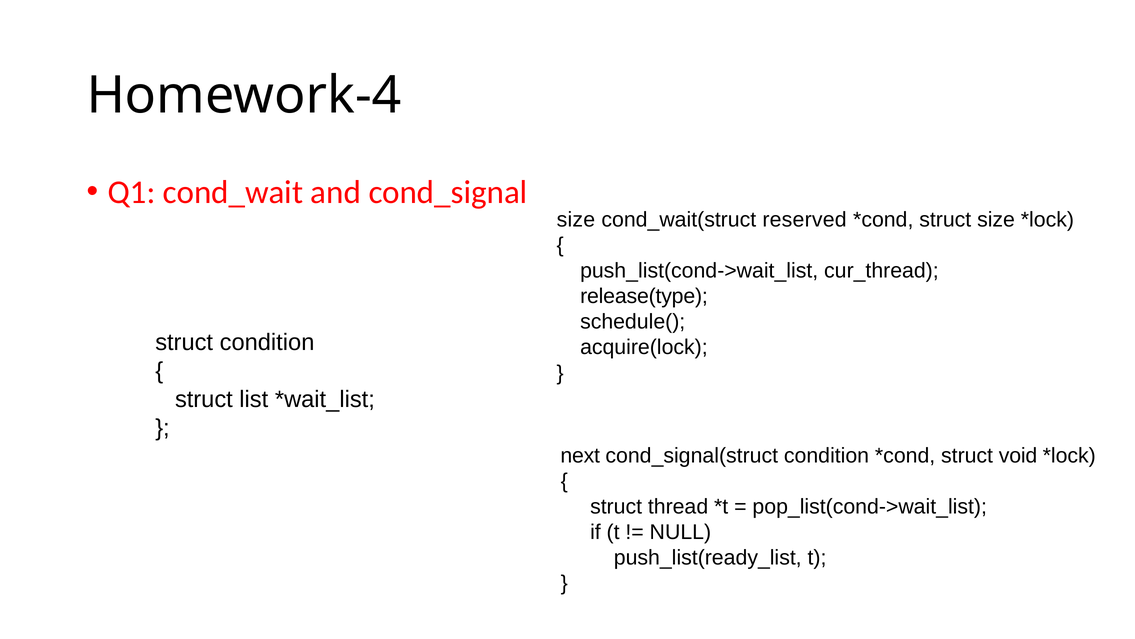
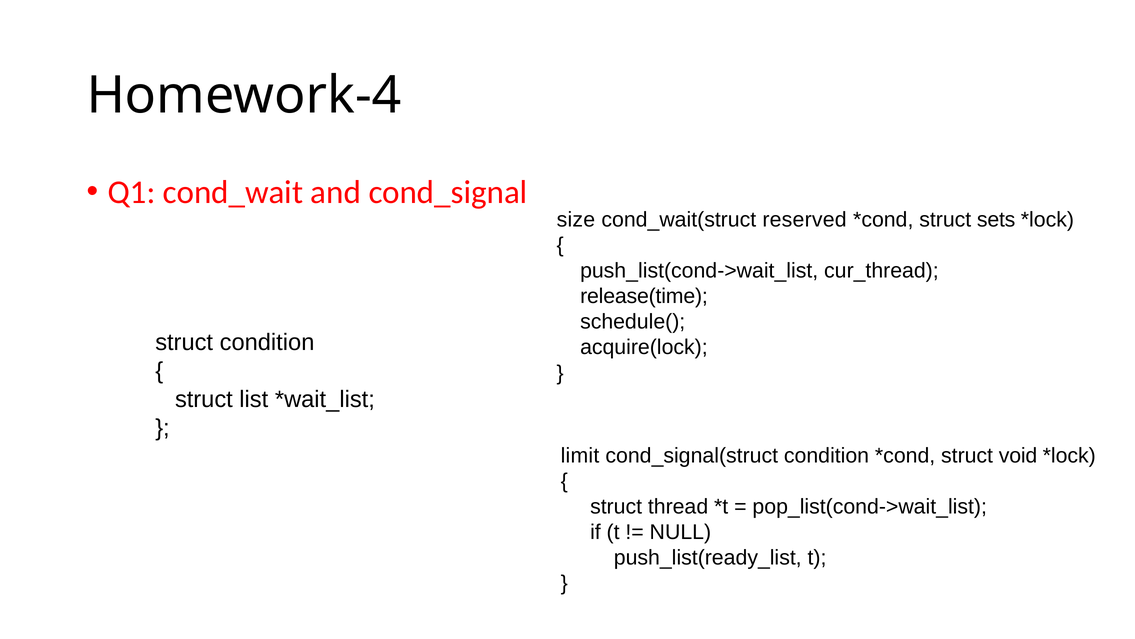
struct size: size -> sets (996, 219)
release(type: release(type -> release(time (644, 296)
next: next -> limit (580, 455)
